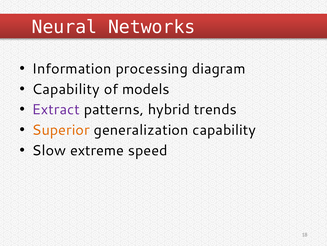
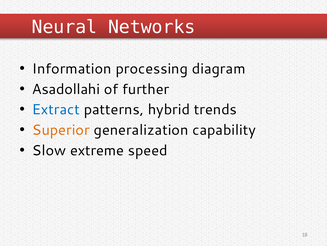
Capability: Capability -> Asadollahi (66, 89)
models: models -> further (146, 89)
Extract colour: purple -> blue (56, 109)
